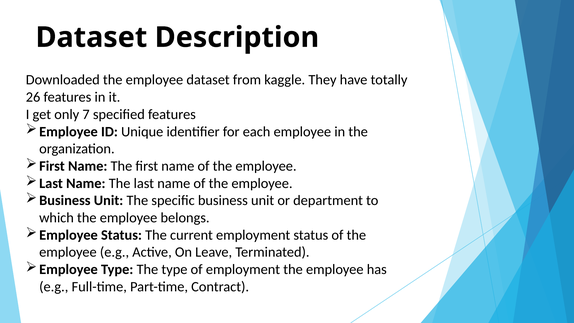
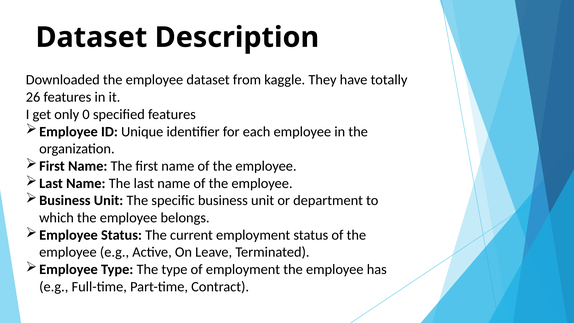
7: 7 -> 0 (86, 114)
